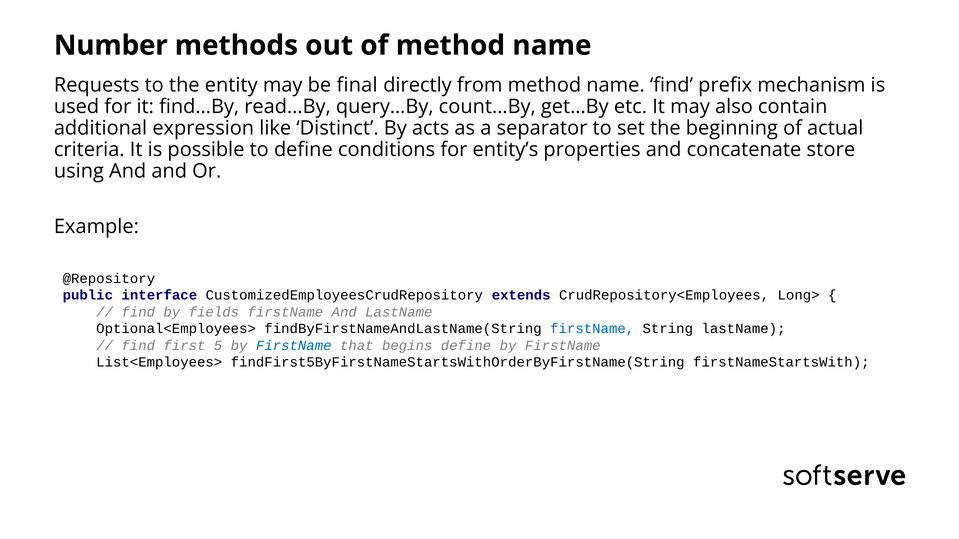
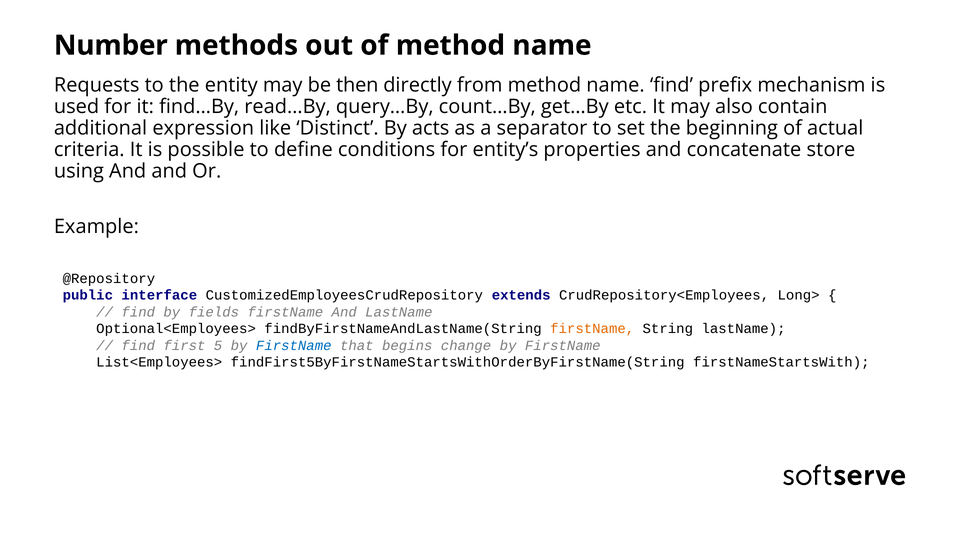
final: final -> then (357, 85)
firstName colour: blue -> orange (592, 329)
begins define: define -> change (466, 346)
